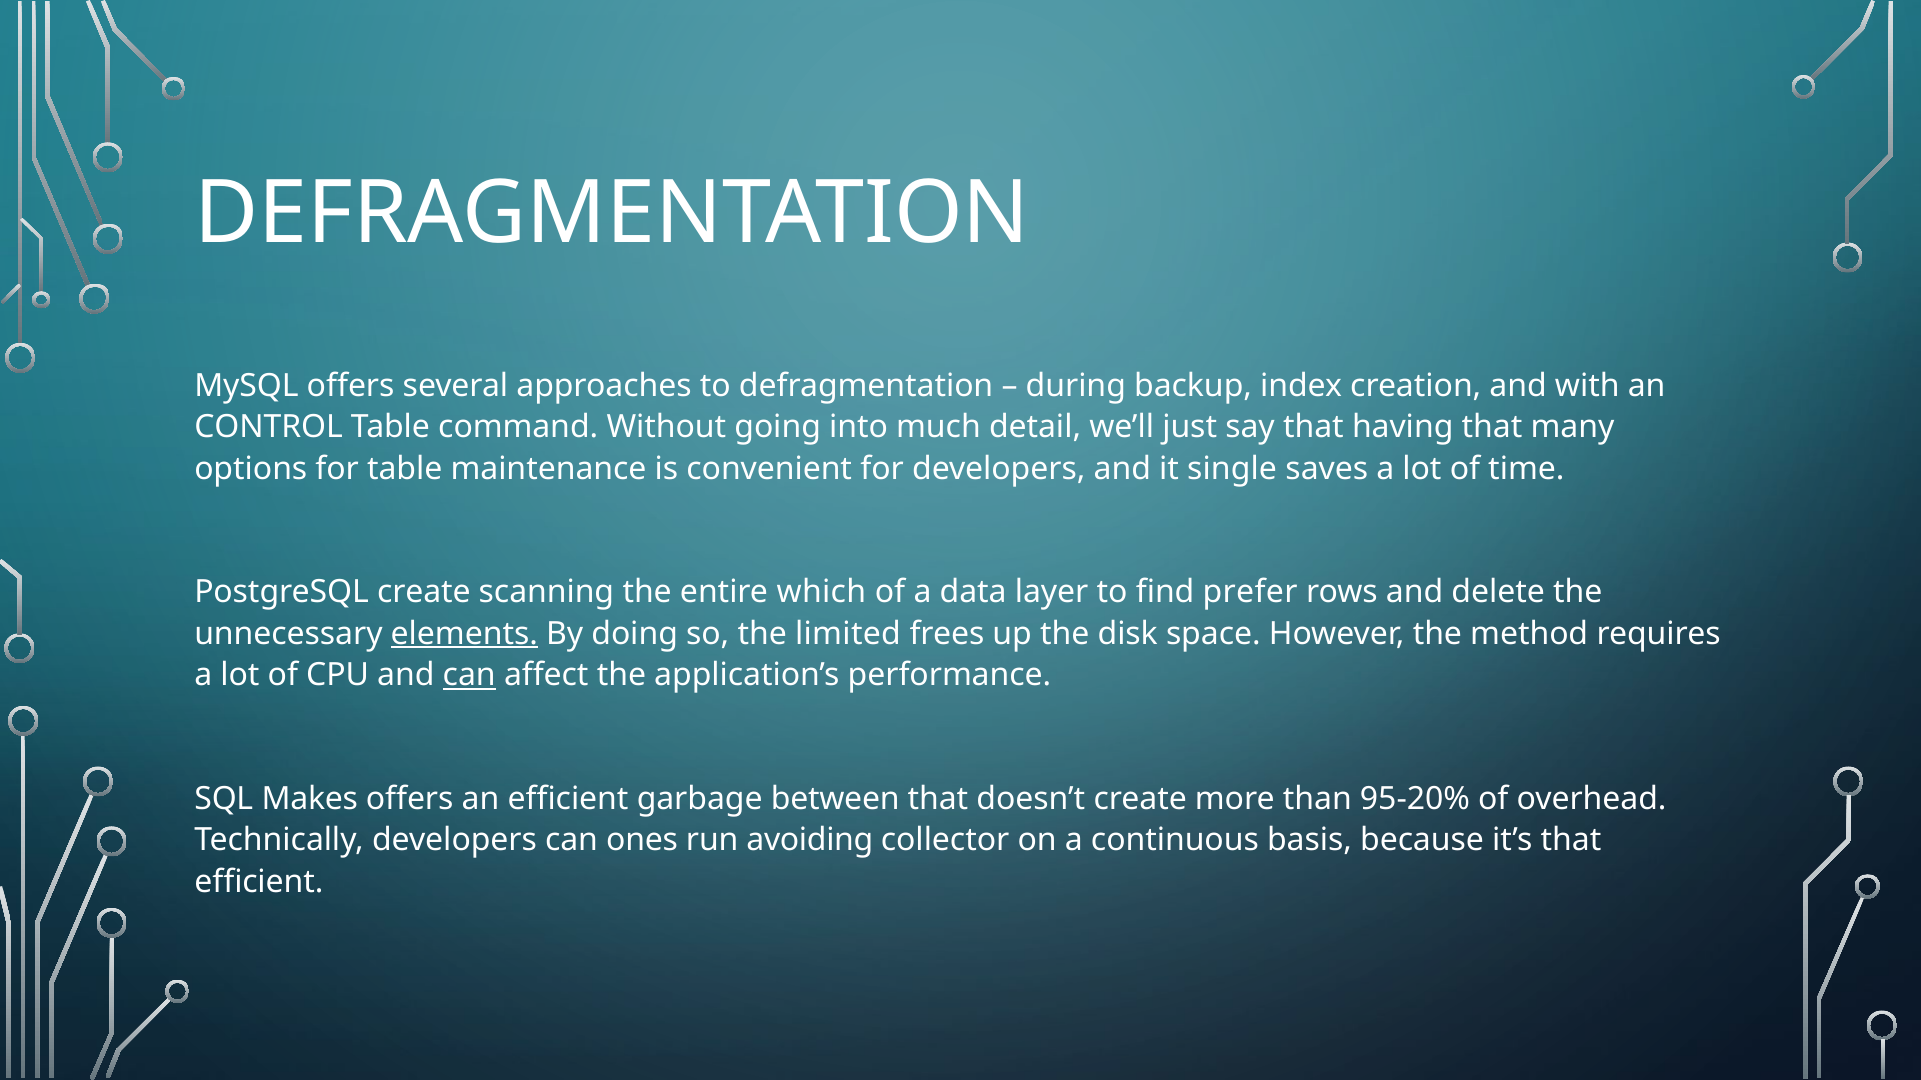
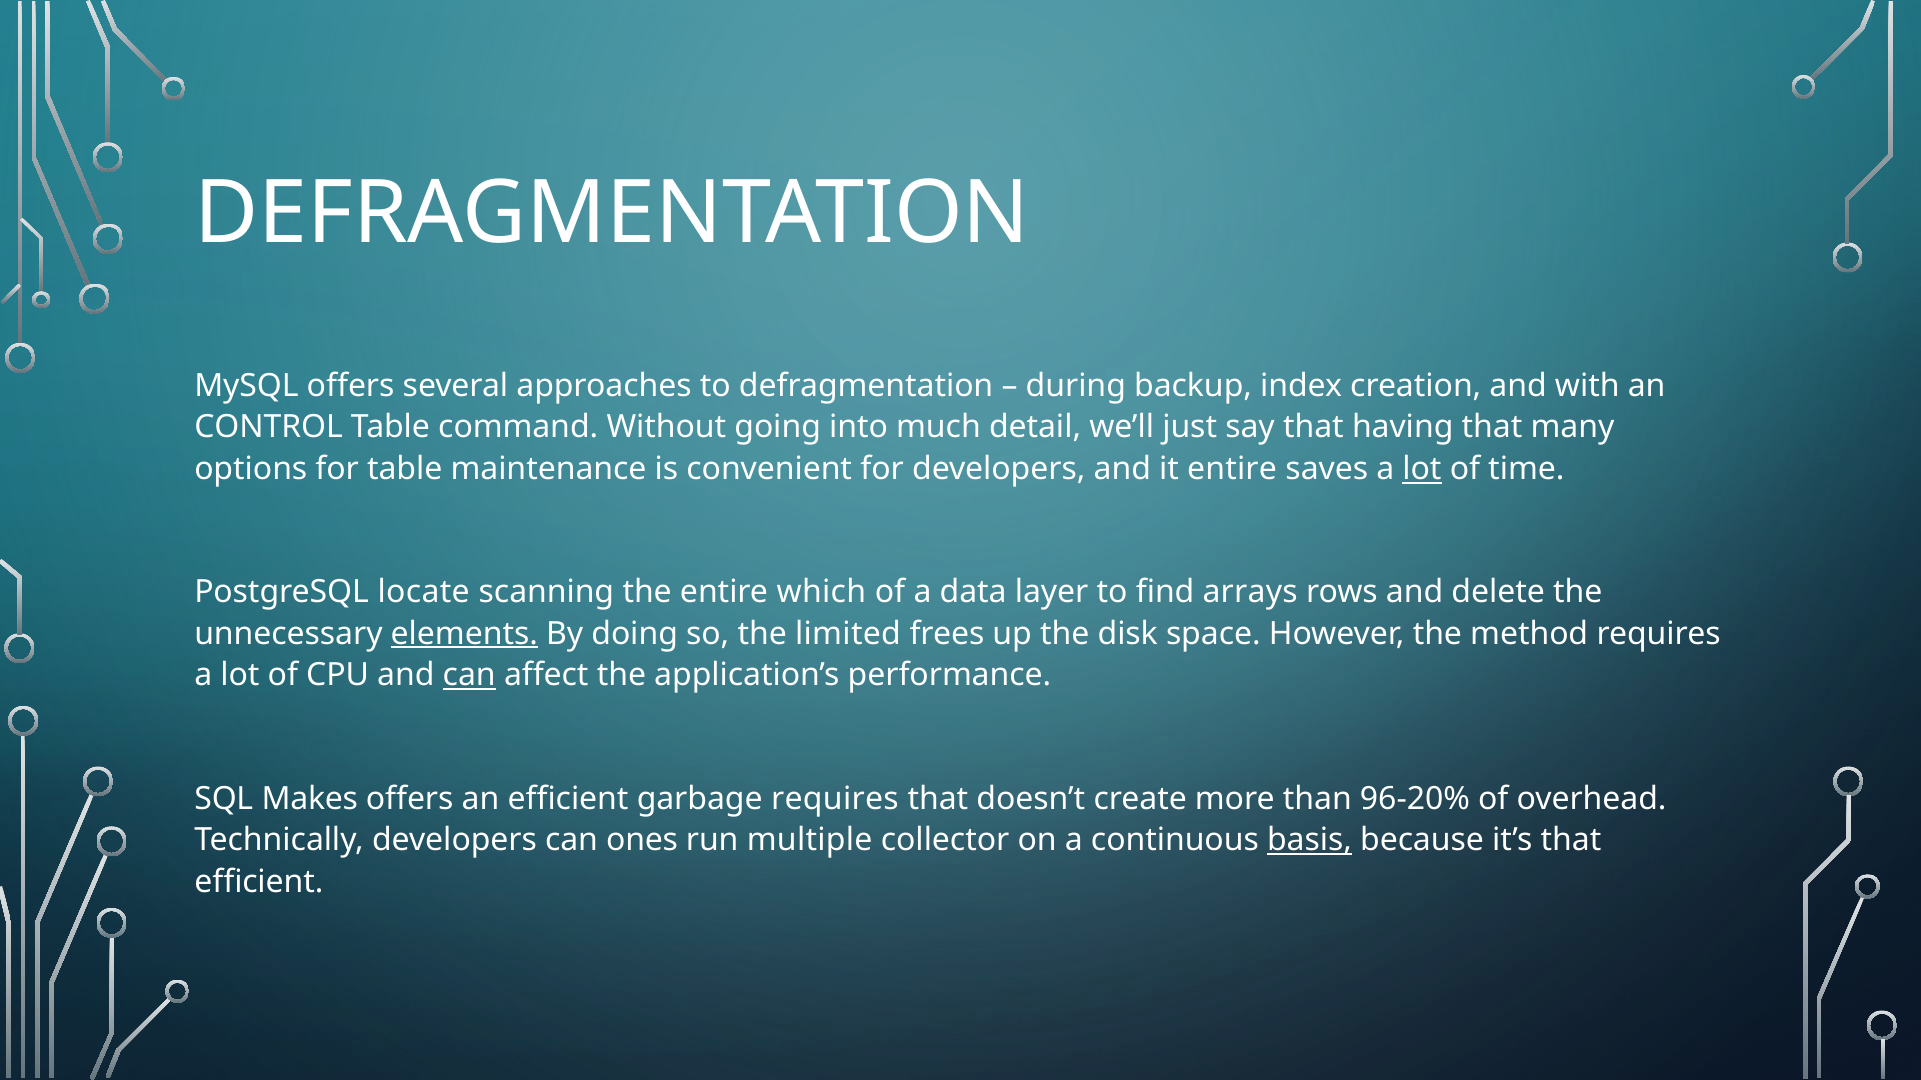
it single: single -> entire (1232, 469)
lot underline: none -> present (1422, 469)
PostgreSQL create: create -> locate (424, 593)
prefer: prefer -> arrays (1250, 593)
garbage between: between -> requires (835, 799)
95-20%: 95-20% -> 96-20% (1415, 799)
avoiding: avoiding -> multiple (810, 840)
basis underline: none -> present (1309, 840)
